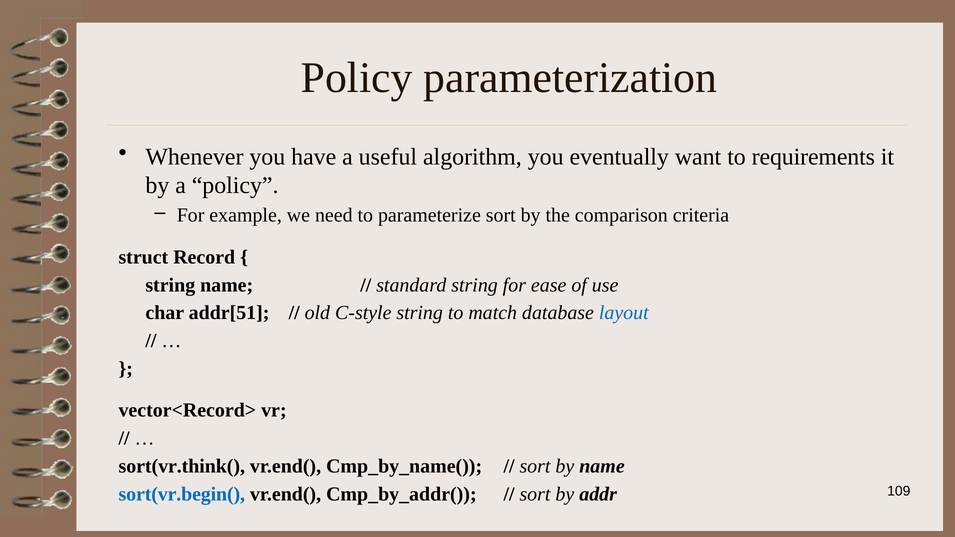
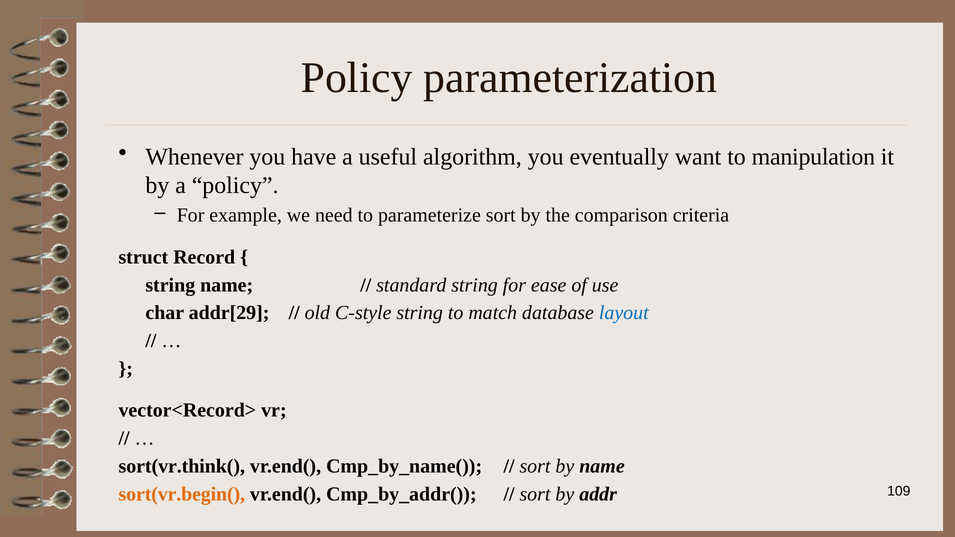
requirements: requirements -> manipulation (813, 157)
addr[51: addr[51 -> addr[29 (229, 313)
sort(vr.begin( colour: blue -> orange (182, 494)
